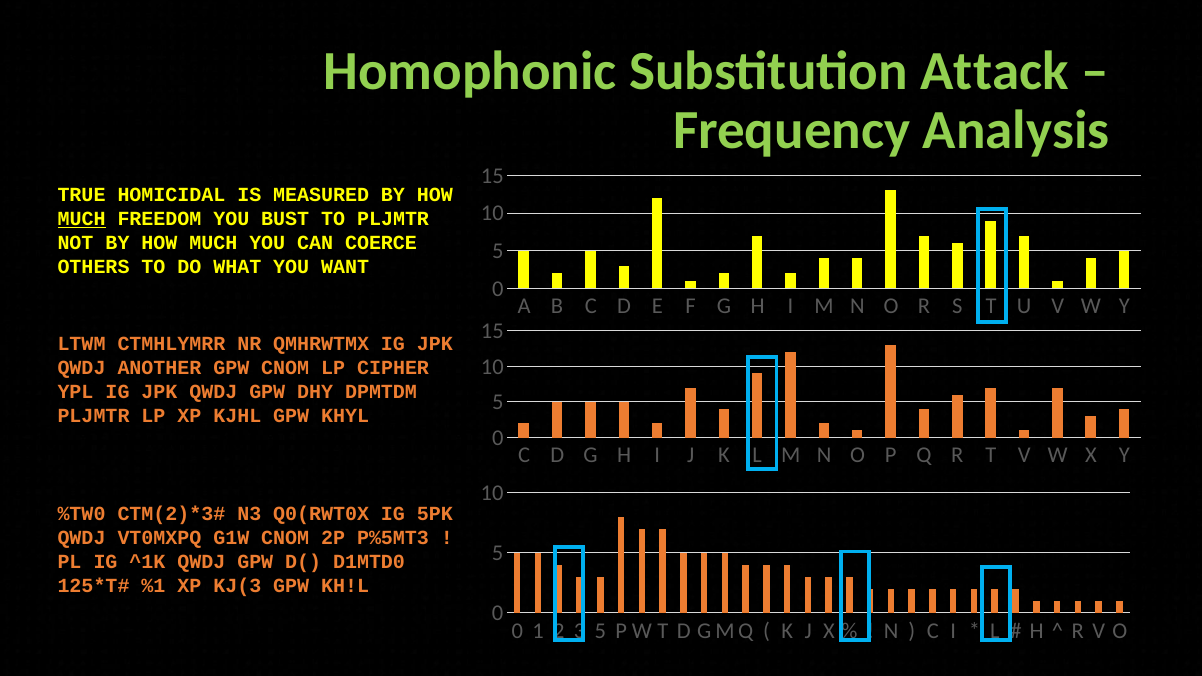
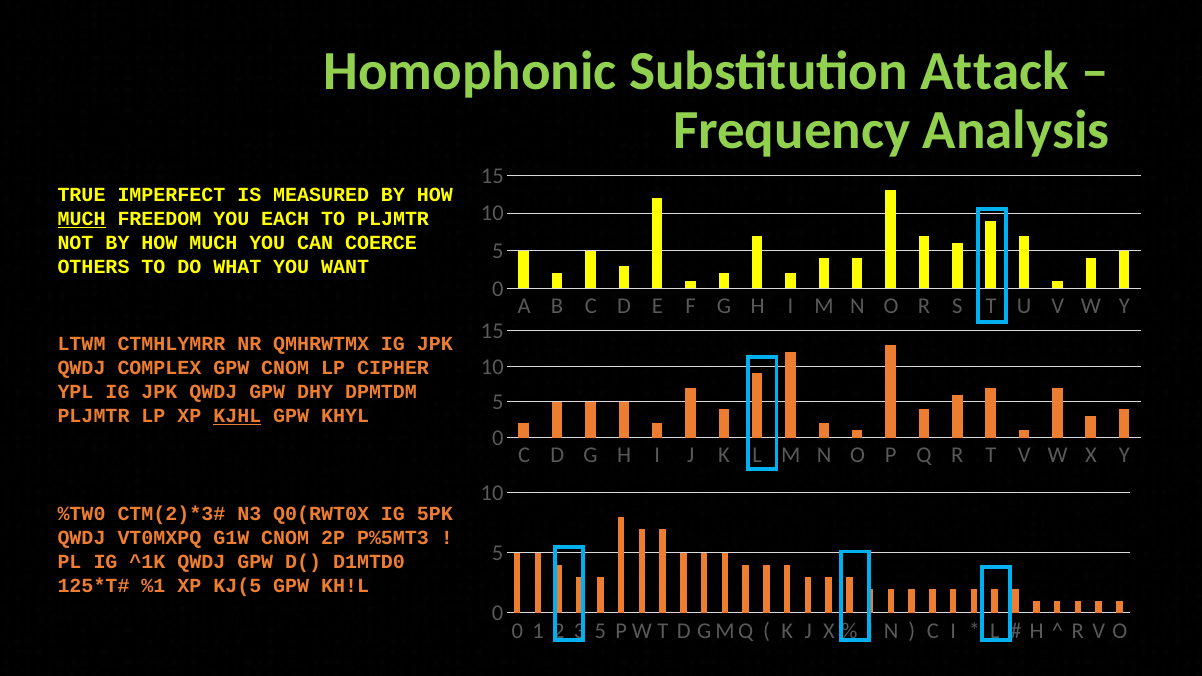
HOMICIDAL: HOMICIDAL -> IMPERFECT (171, 195)
BUST: BUST -> EACH (285, 219)
ANOTHER: ANOTHER -> COMPLEX (159, 368)
KJHL underline: none -> present (237, 416)
KJ(3: KJ(3 -> KJ(5 (237, 586)
